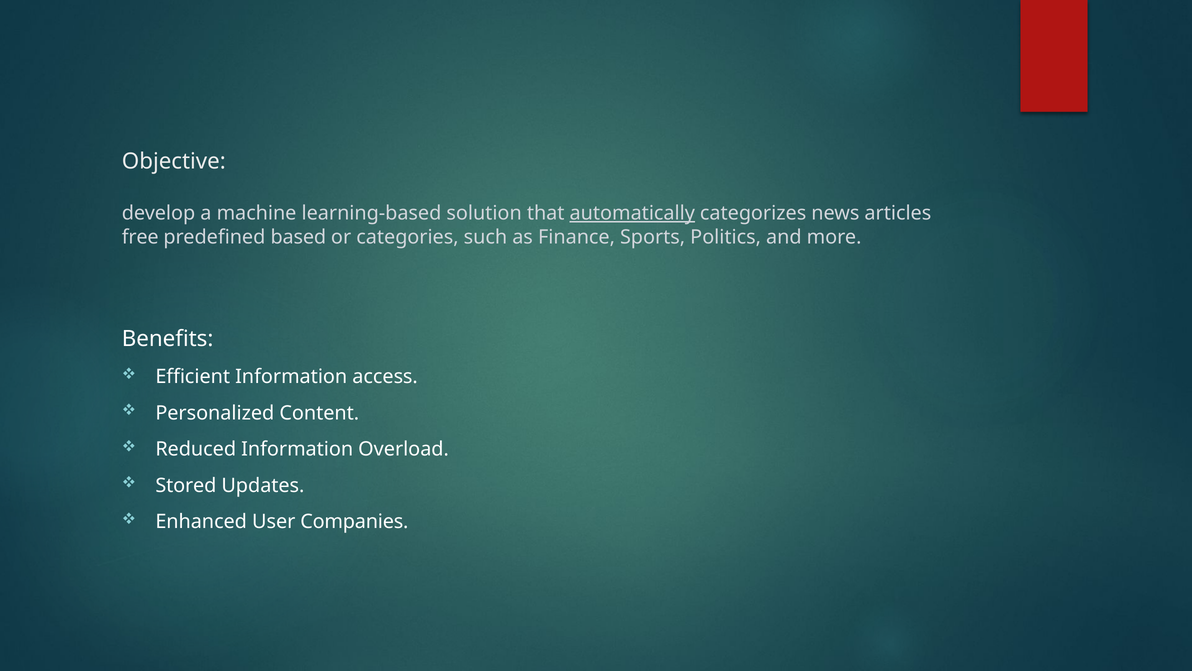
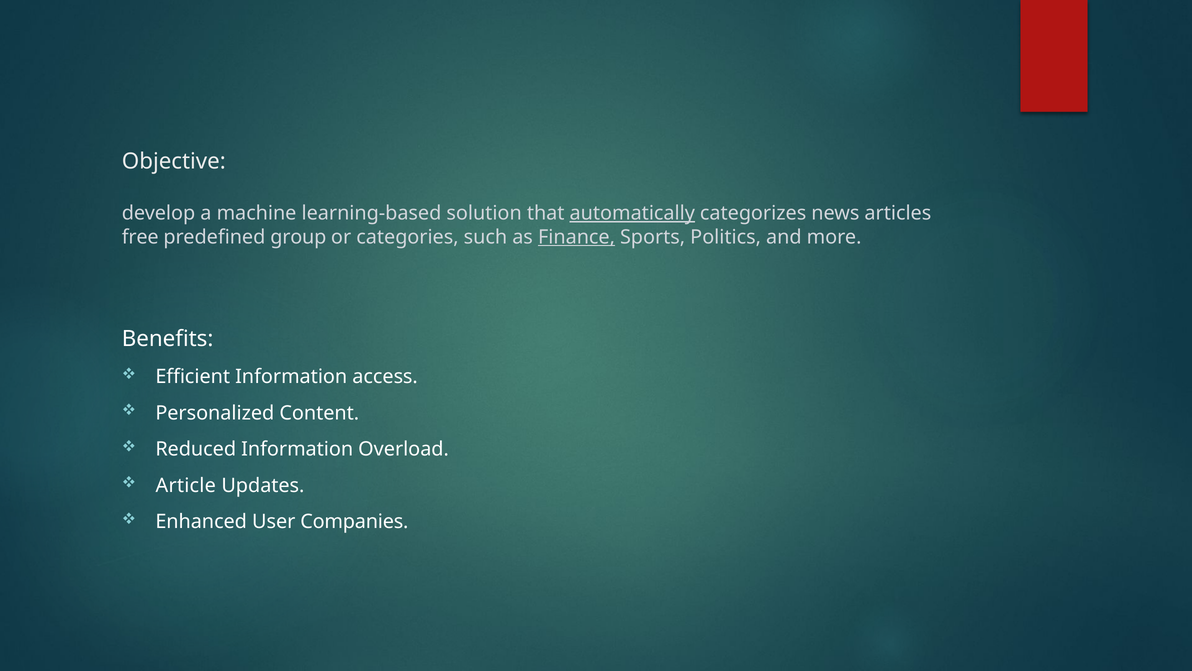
based: based -> group (298, 237)
Finance underline: none -> present (577, 237)
Stored: Stored -> Article (186, 485)
